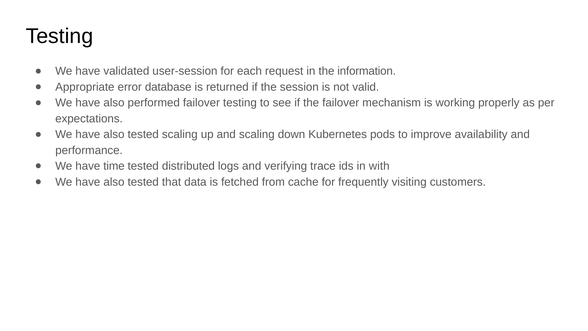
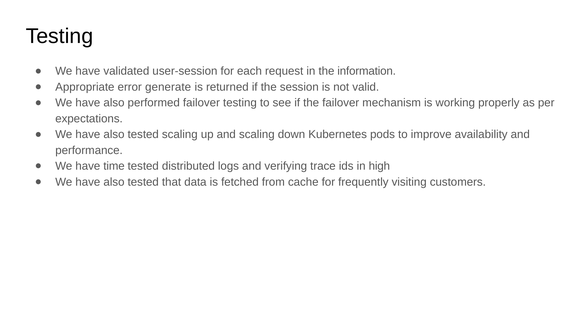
database: database -> generate (168, 87)
with: with -> high (379, 166)
